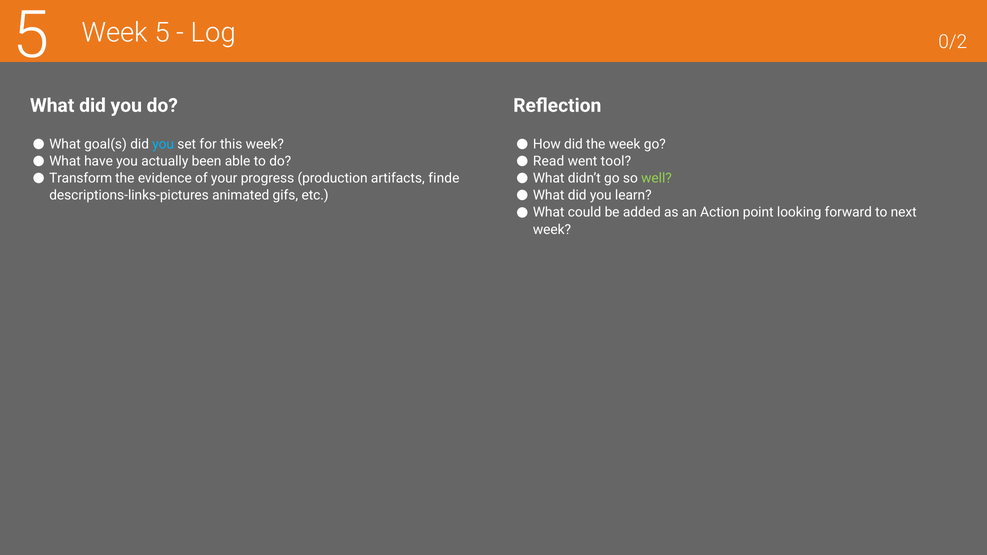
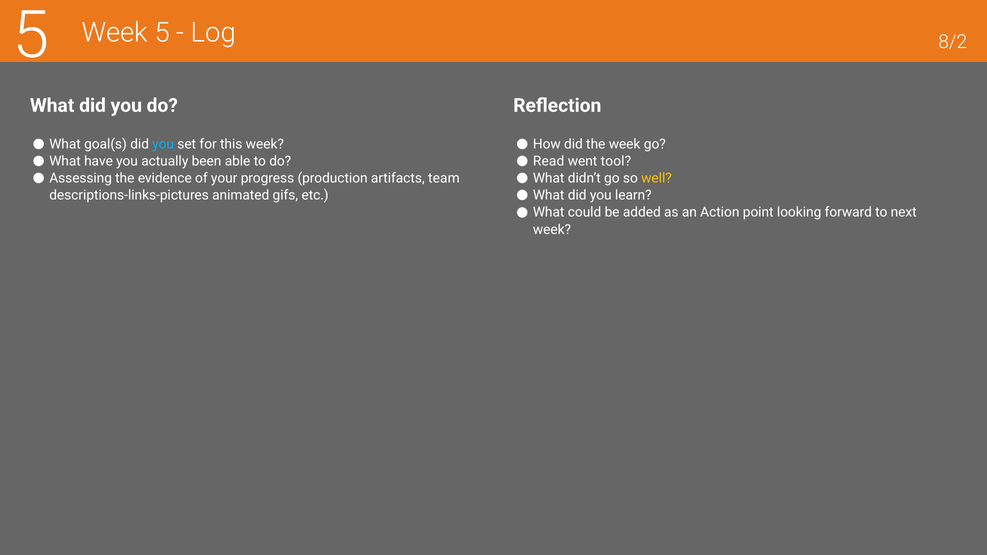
0/2: 0/2 -> 8/2 (953, 42)
Transform: Transform -> Assessing (81, 178)
finde: finde -> team (444, 178)
well colour: light green -> yellow (657, 178)
